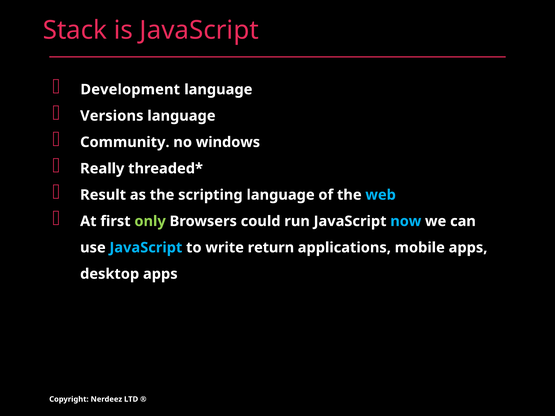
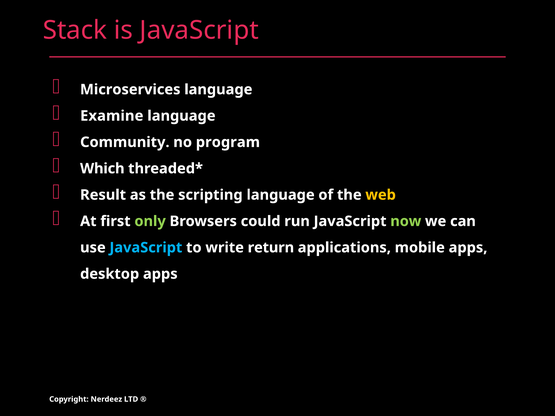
Development: Development -> Microservices (130, 90)
Versions: Versions -> Examine (112, 116)
windows: windows -> program (228, 142)
Really: Really -> Which (102, 169)
web colour: light blue -> yellow (381, 195)
now colour: light blue -> light green (406, 221)
